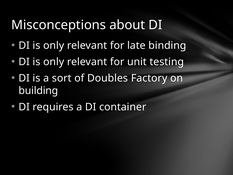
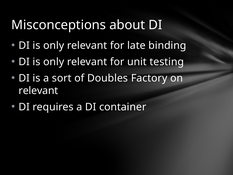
building: building -> relevant (38, 90)
